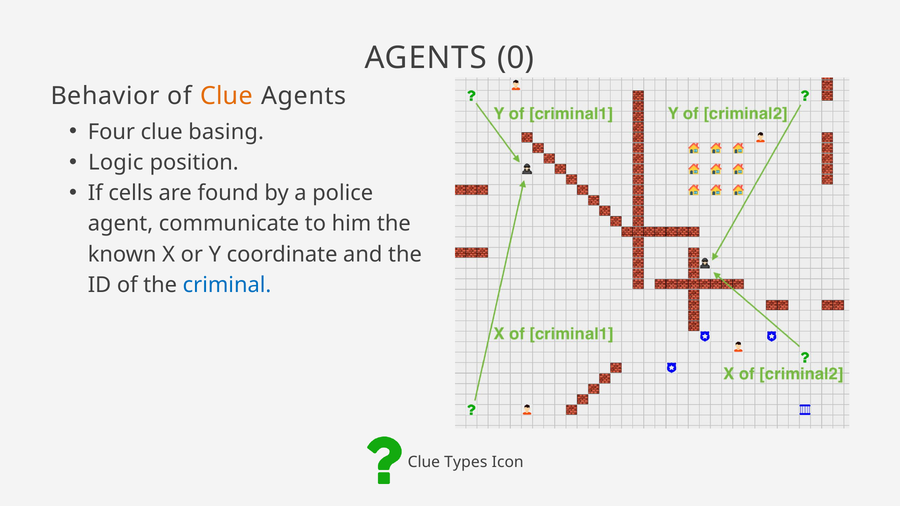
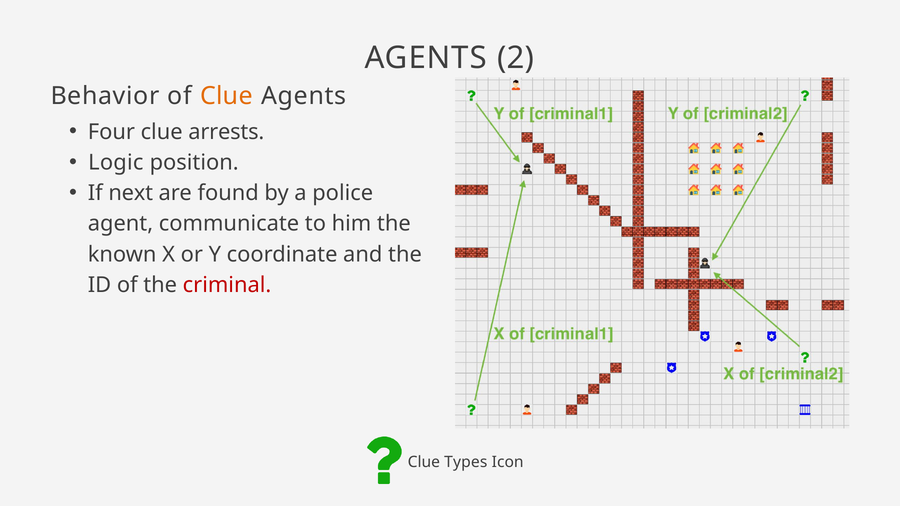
0: 0 -> 2 (516, 58)
basing: basing -> arrests (226, 132)
cells: cells -> next (131, 193)
criminal colour: blue -> red (227, 285)
